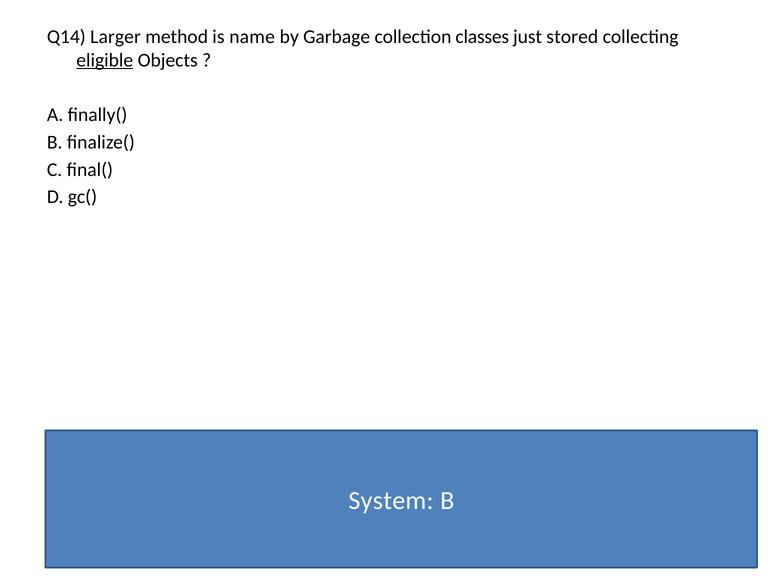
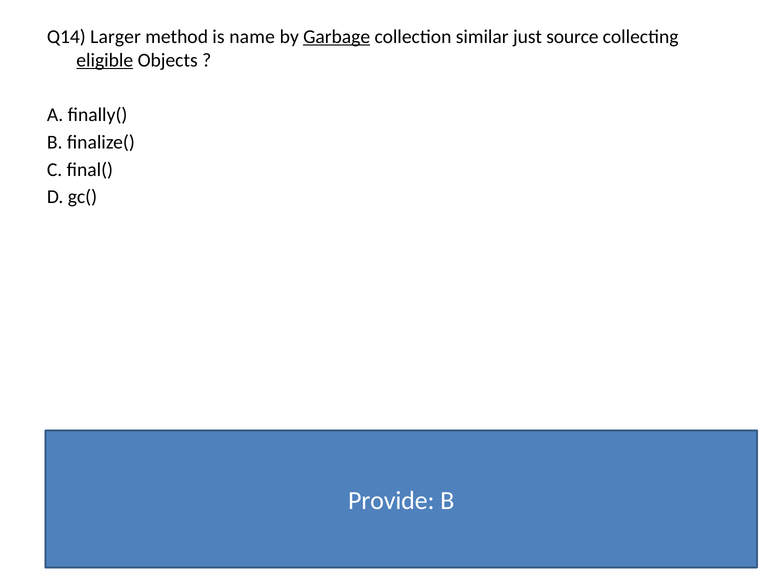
Garbage underline: none -> present (337, 37)
classes: classes -> similar (482, 37)
stored: stored -> source (572, 37)
System: System -> Provide (391, 501)
